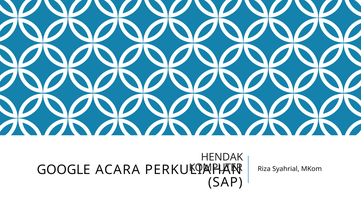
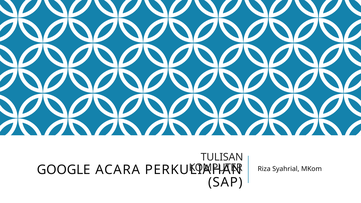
HENDAK: HENDAK -> TULISAN (222, 157)
